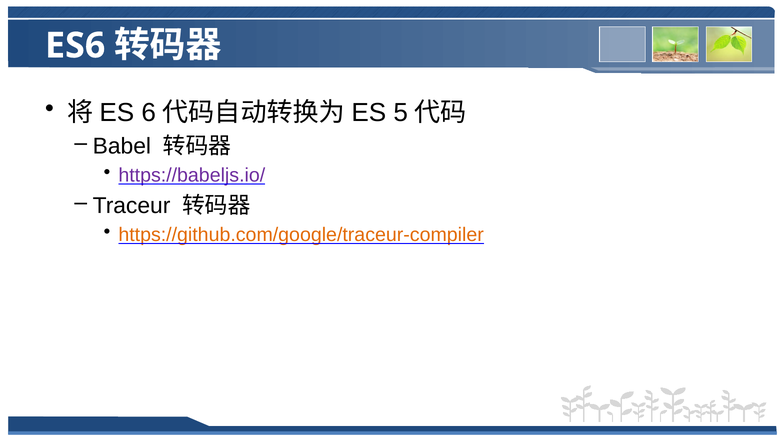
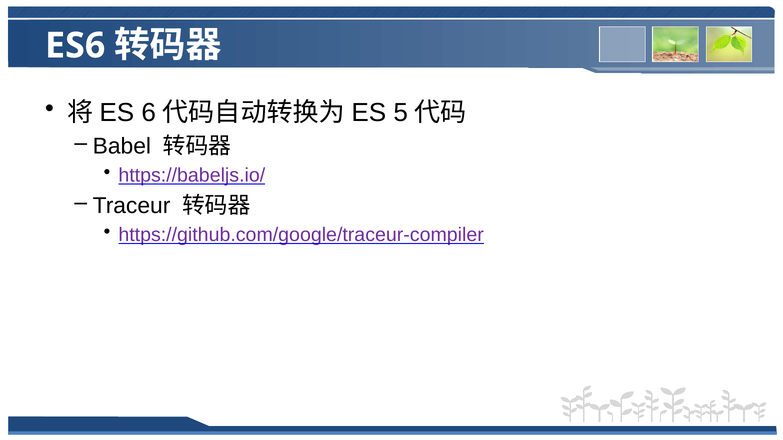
https://github.com/google/traceur-compiler colour: orange -> purple (301, 235)
